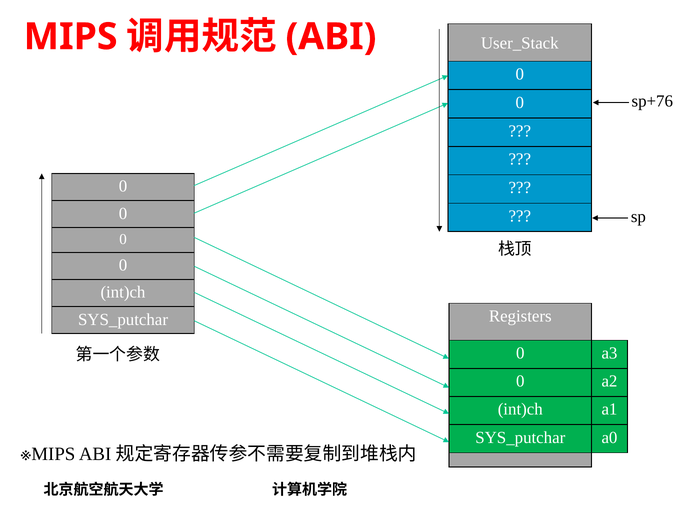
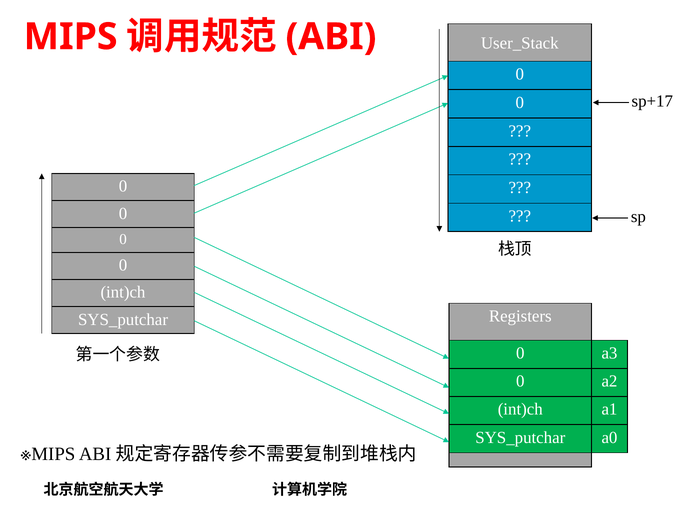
sp+76: sp+76 -> sp+17 (652, 101)
